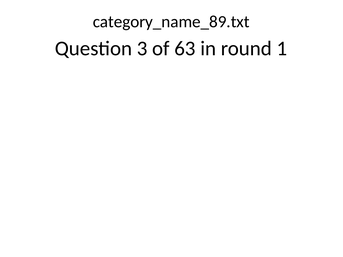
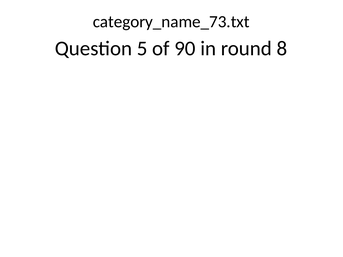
category_name_89.txt: category_name_89.txt -> category_name_73.txt (171, 22)
3: 3 -> 5 (142, 48)
63: 63 -> 90 (185, 48)
1: 1 -> 8 (282, 48)
